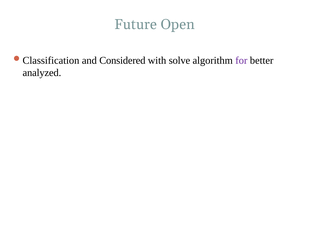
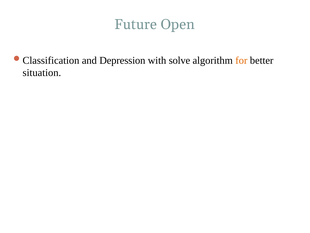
Considered: Considered -> Depression (122, 60)
for colour: purple -> orange (241, 60)
analyzed: analyzed -> situation (42, 73)
